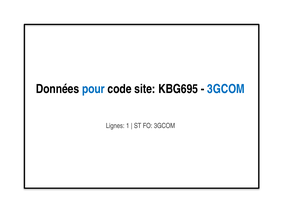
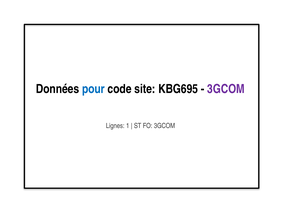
3GCOM colour: blue -> purple (226, 89)
